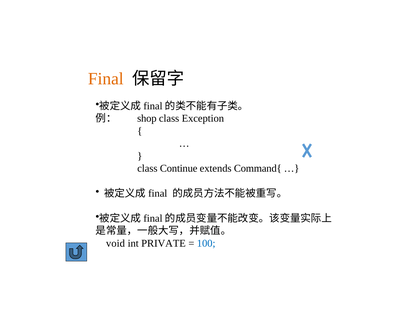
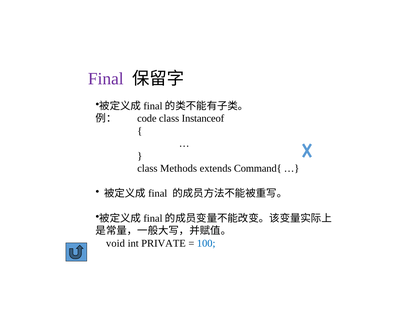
Final colour: orange -> purple (106, 79)
shop: shop -> code (147, 119)
Exception: Exception -> Instanceof (203, 119)
Continue: Continue -> Methods (179, 169)
